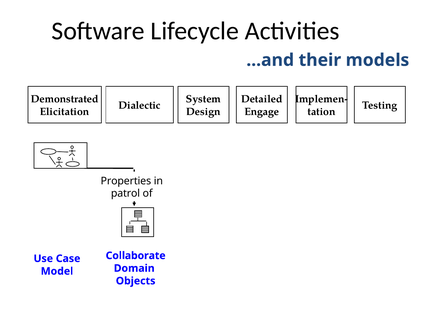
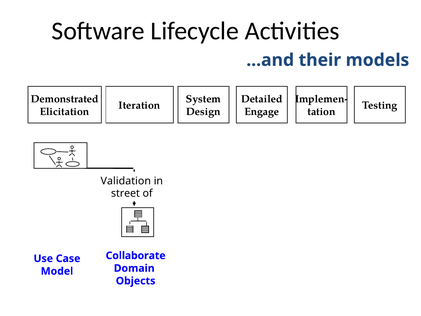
Dialectic: Dialectic -> Iteration (140, 105)
Properties: Properties -> Validation (126, 181)
patrol: patrol -> street (125, 193)
